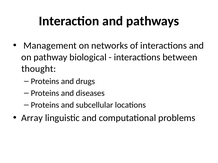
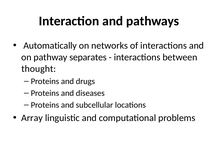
Management: Management -> Automatically (50, 46)
biological: biological -> separates (88, 57)
